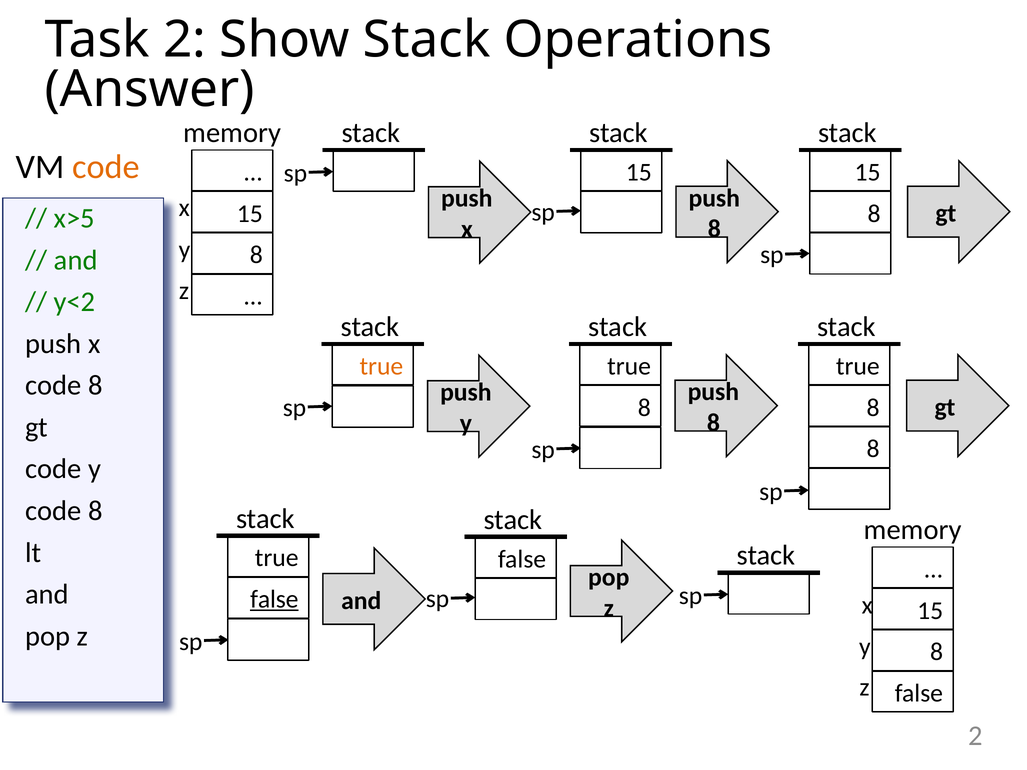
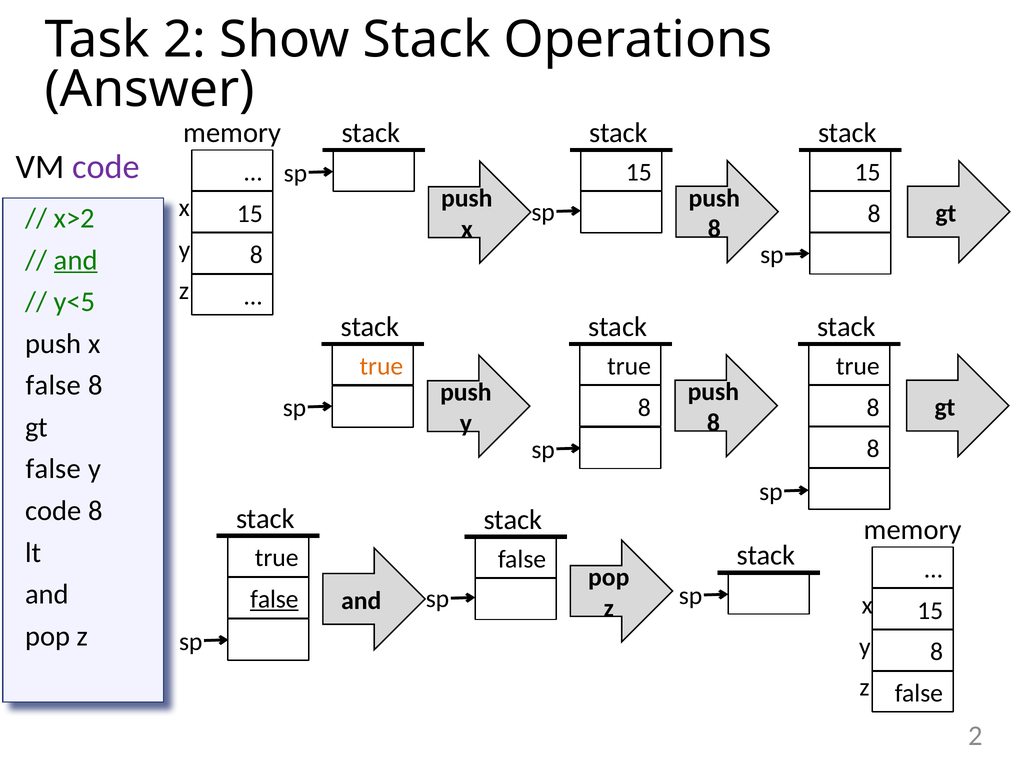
code colour: orange -> purple (106, 167)
x>5: x>5 -> x>2 (74, 218)
and underline: none -> present (76, 260)
y<2: y<2 -> y<5 (75, 302)
code: code -> false (53, 386)
code: code -> false (53, 469)
